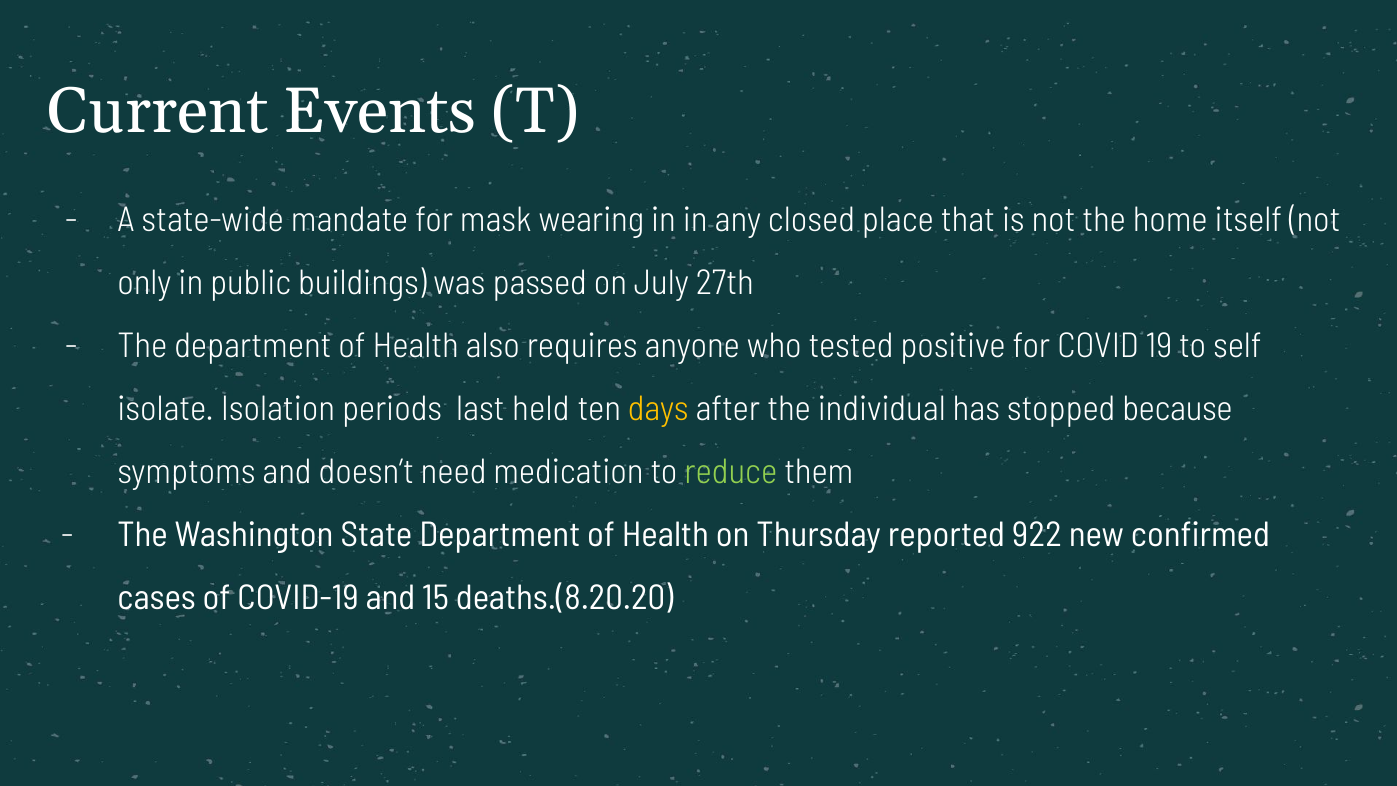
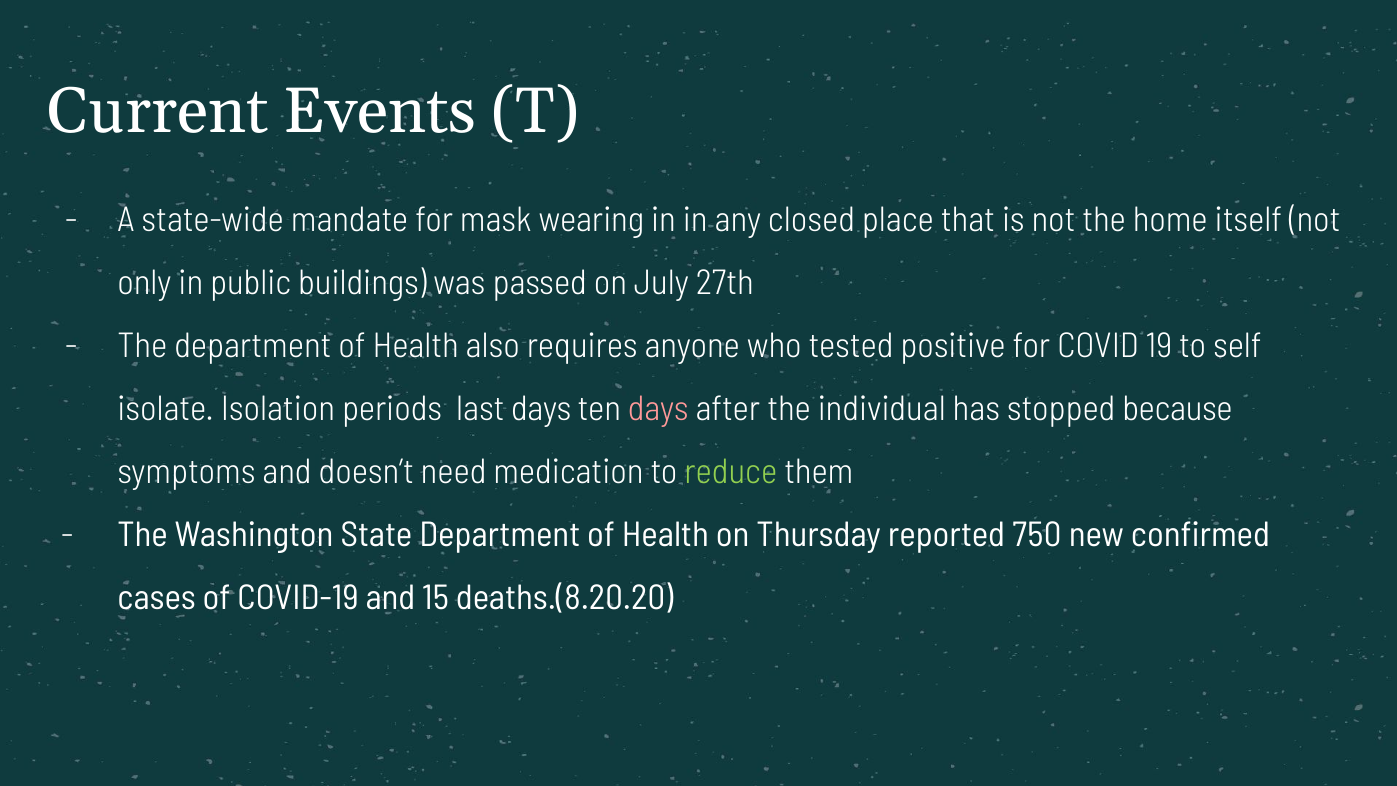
last held: held -> days (541, 409)
days colour: yellow -> pink (658, 409)
922: 922 -> 750 (1037, 535)
